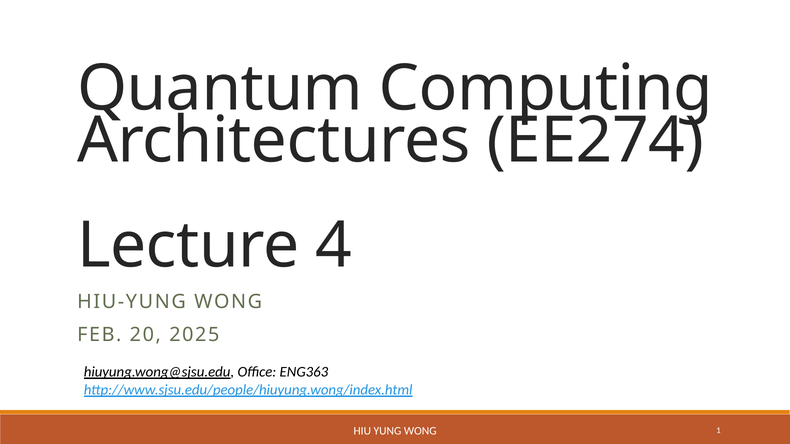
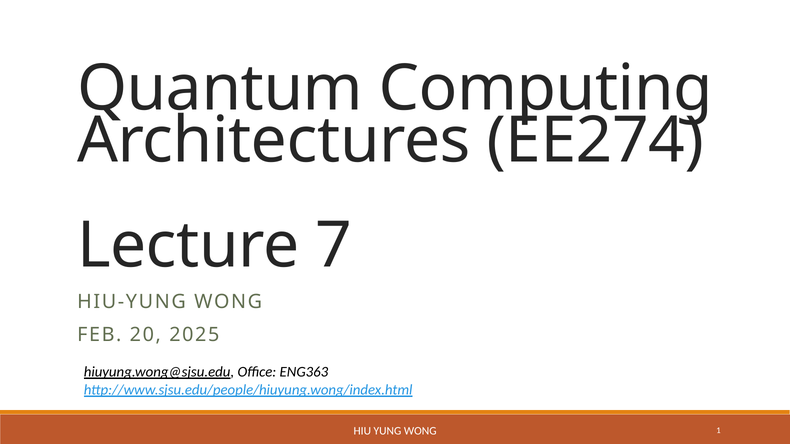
4: 4 -> 7 (334, 246)
